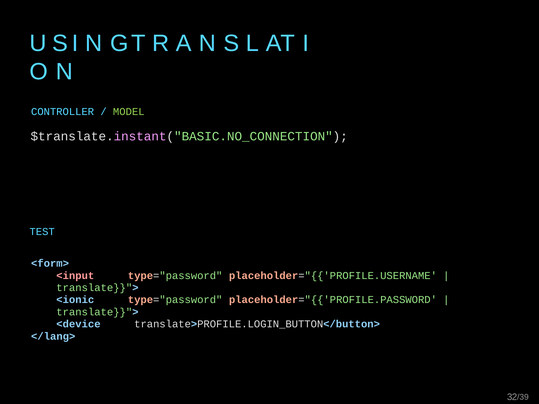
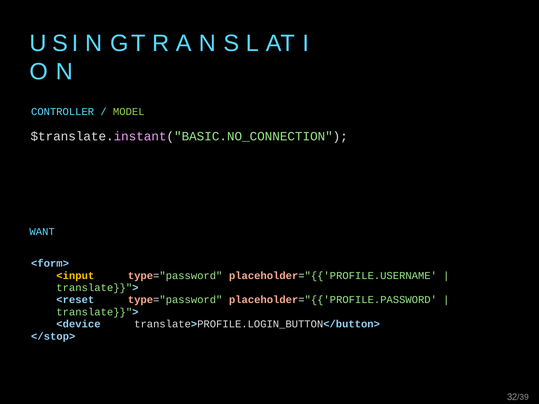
TEST: TEST -> WANT (42, 232)
<input colour: pink -> yellow (75, 276)
<ionic: <ionic -> <reset (75, 300)
</lang>: </lang> -> </stop> (53, 337)
